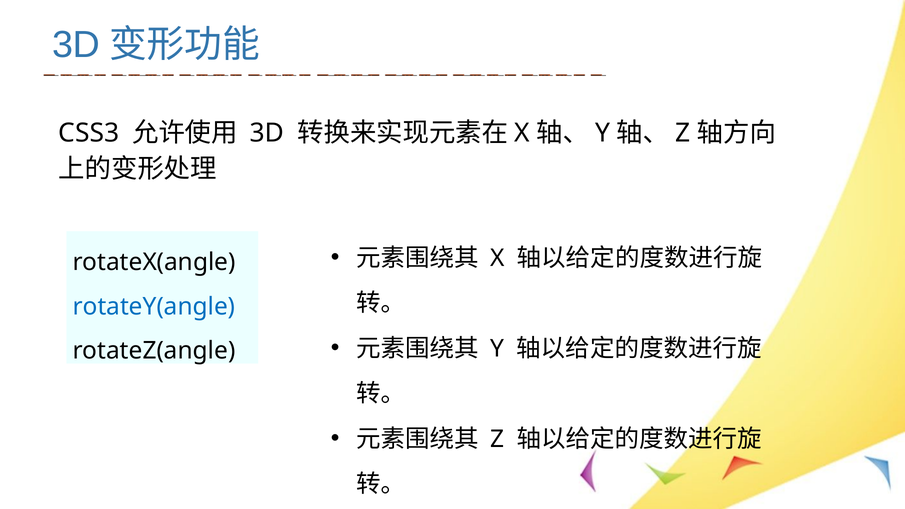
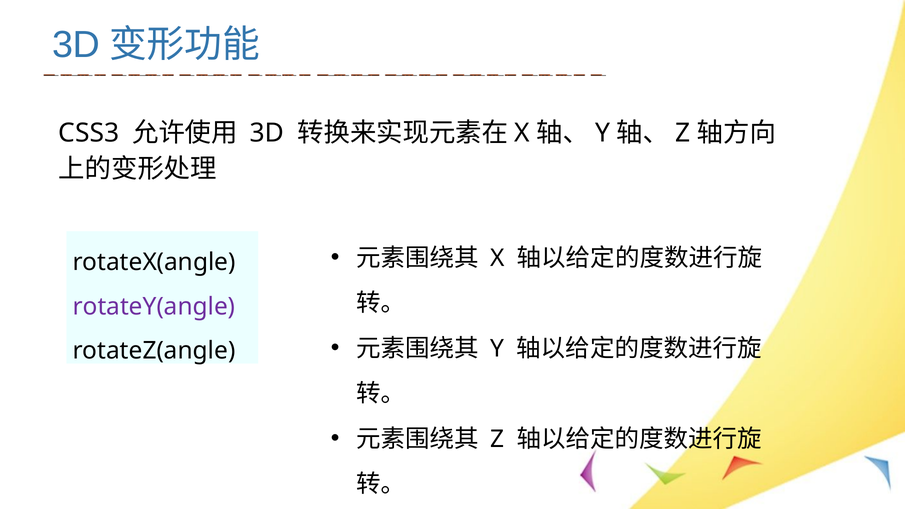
rotateY(angle colour: blue -> purple (154, 306)
